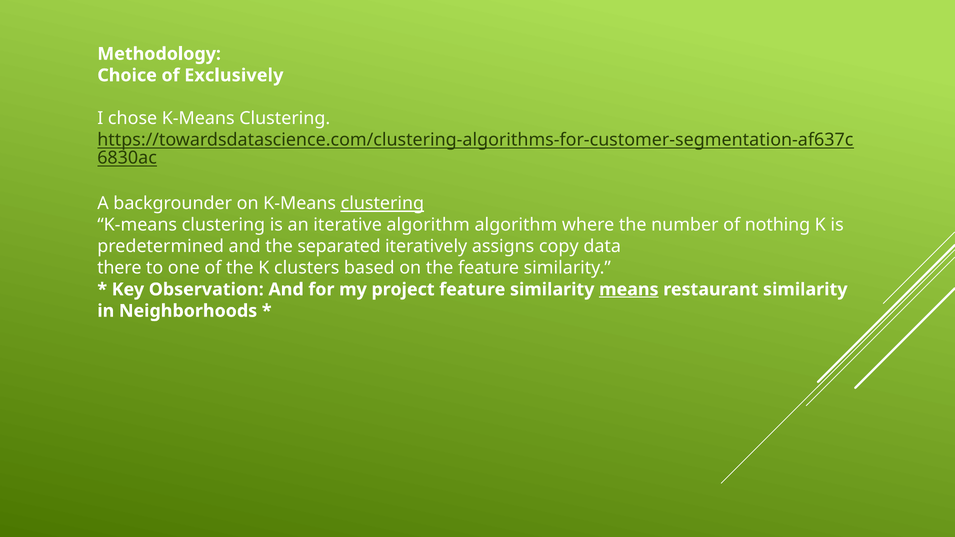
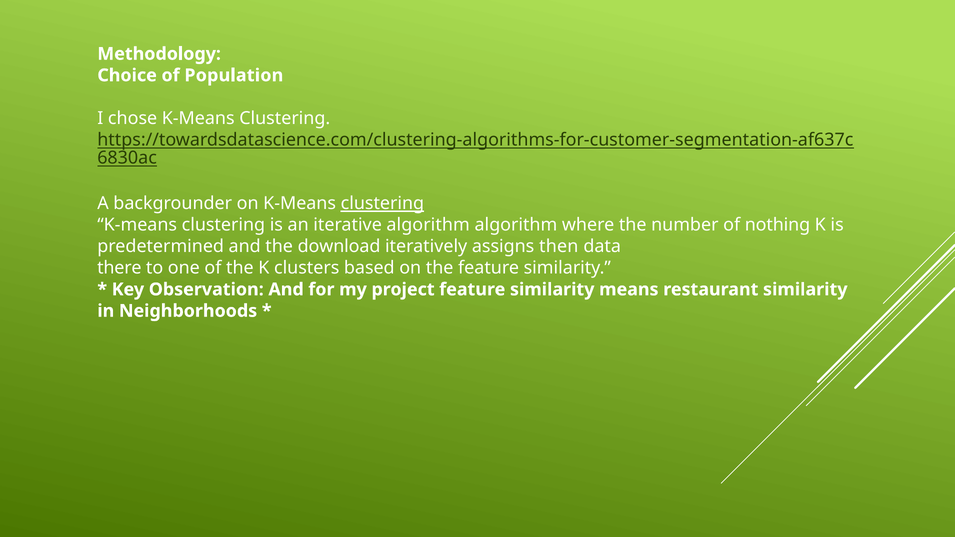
Exclusively: Exclusively -> Population (234, 75)
separated: separated -> download (339, 247)
copy: copy -> then (559, 247)
means underline: present -> none (629, 290)
